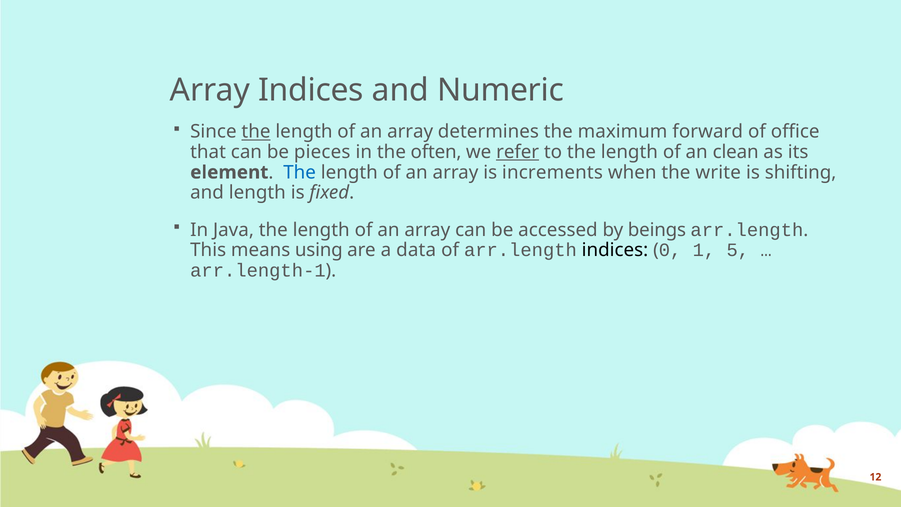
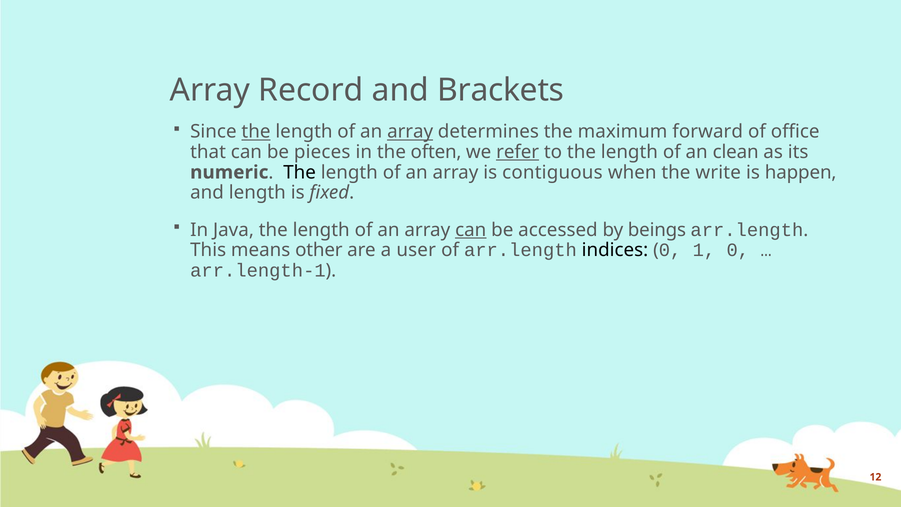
Array Indices: Indices -> Record (311, 90)
Numeric: Numeric -> Brackets (501, 90)
array underline: none -> present (410, 132)
element: element -> numeric (229, 172)
The colour: blue -> black (300, 172)
increments: increments -> contiguous (552, 172)
shifting: shifting -> happen (801, 172)
can underline: none -> present (471, 230)
using: using -> other (319, 250)
data: data -> user (416, 250)
1 5: 5 -> 0 (738, 250)
